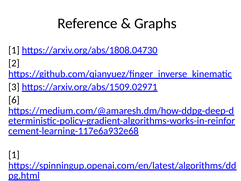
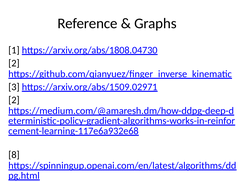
6: 6 -> 2 (14, 100)
1: 1 -> 8 (14, 155)
